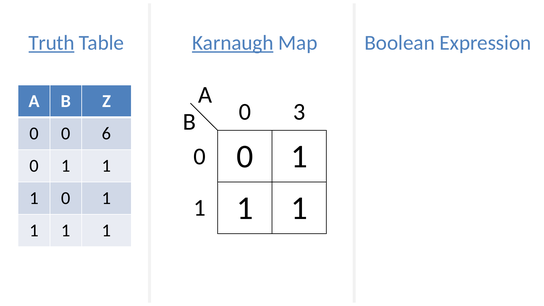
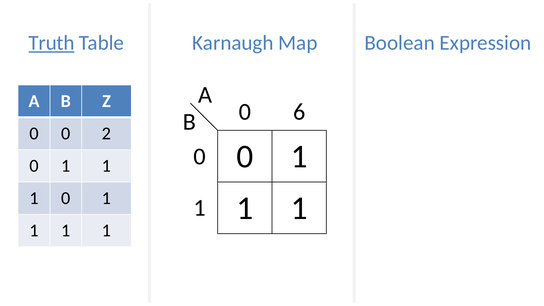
Karnaugh underline: present -> none (233, 43)
3: 3 -> 6 (299, 112)
6: 6 -> 2 (107, 134)
